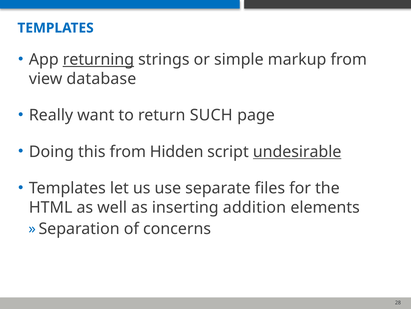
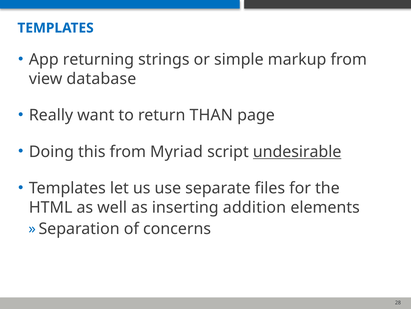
returning underline: present -> none (98, 59)
SUCH: SUCH -> THAN (211, 115)
Hidden: Hidden -> Myriad (176, 151)
